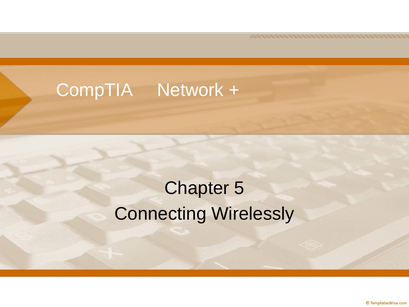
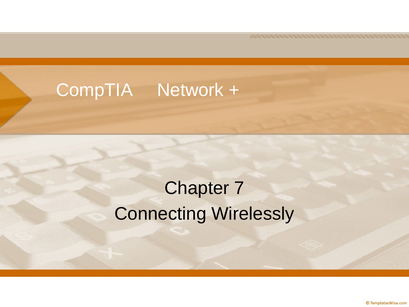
5: 5 -> 7 (239, 188)
